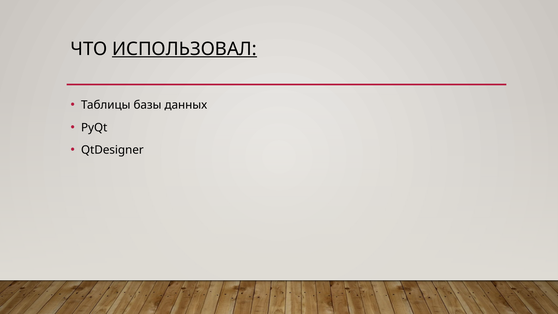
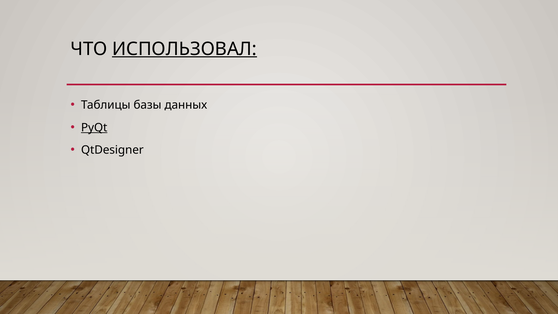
PyQt underline: none -> present (94, 127)
